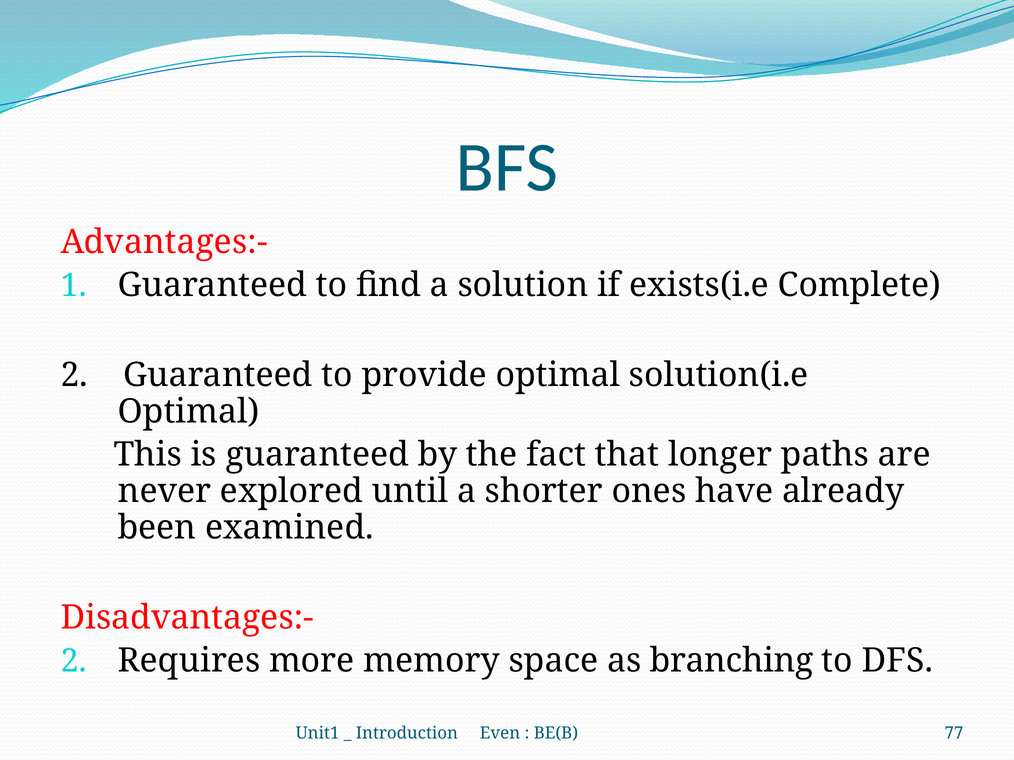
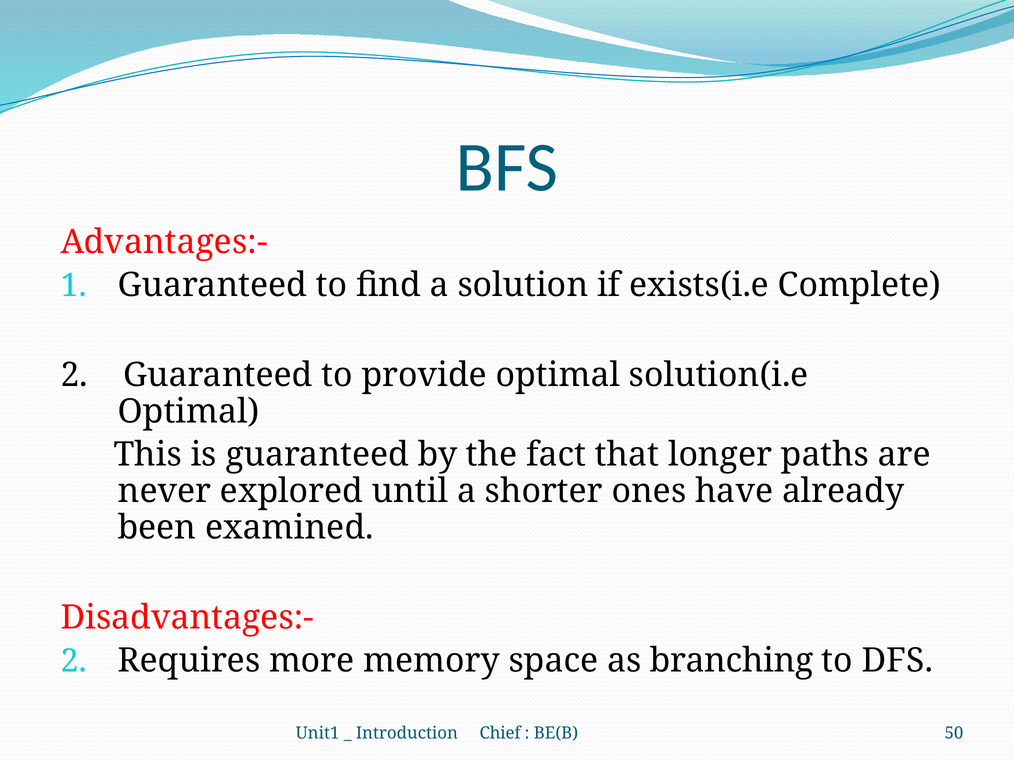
Even: Even -> Chief (500, 734)
77: 77 -> 50 (954, 734)
